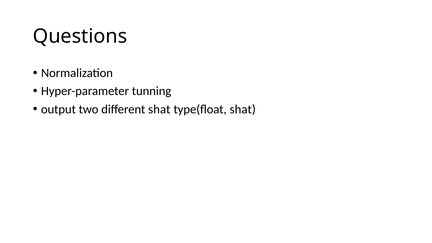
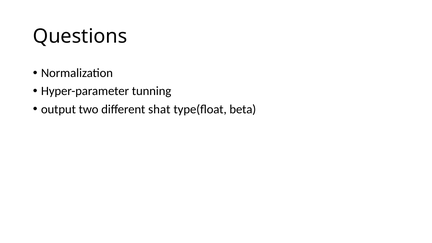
type(float shat: shat -> beta (243, 109)
